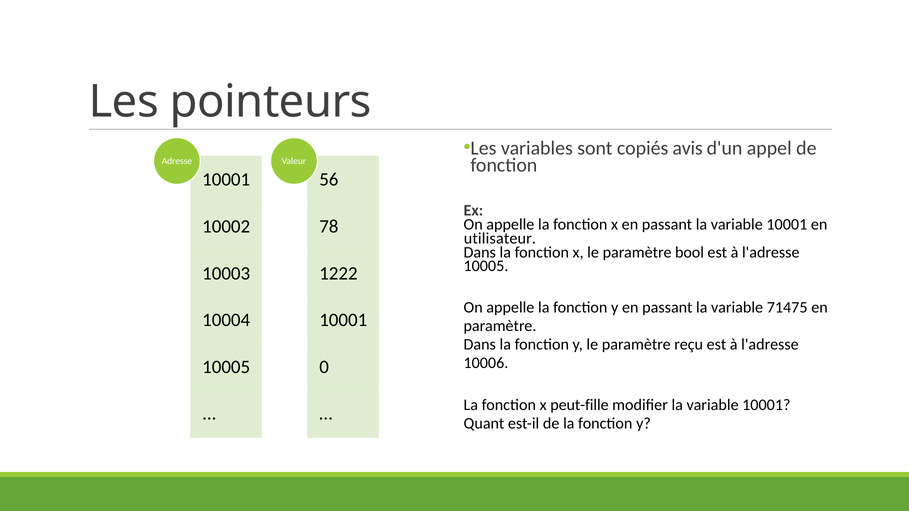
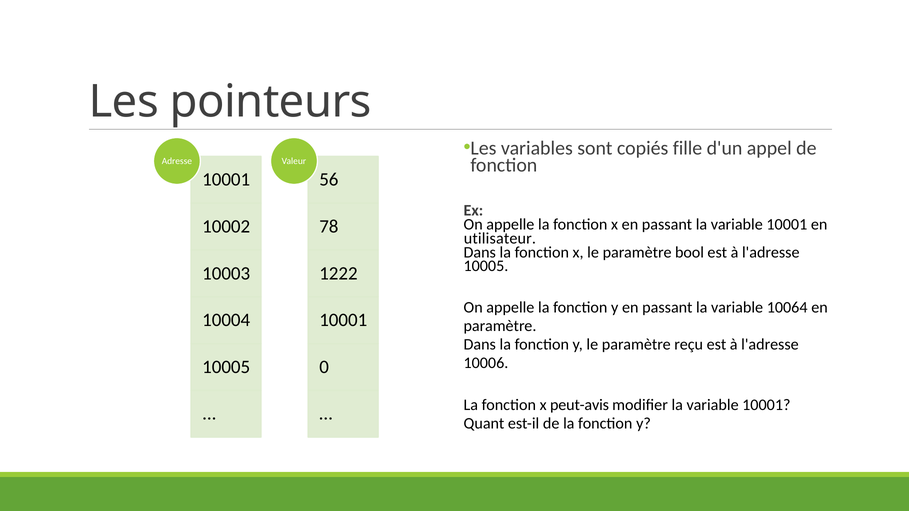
avis: avis -> fille (688, 148)
71475: 71475 -> 10064 (787, 308)
peut-fille: peut-fille -> peut-avis (580, 405)
